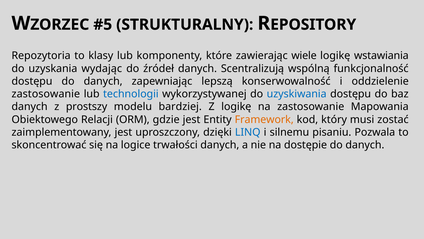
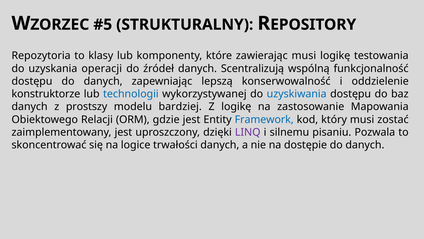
zawierając wiele: wiele -> musi (304, 56)
wstawiania: wstawiania -> testowania (381, 56)
wydając: wydając -> operacji (102, 68)
zastosowanie: zastosowanie -> konstruktorze (46, 94)
Framework colour: orange -> blue (264, 119)
LINQ colour: blue -> purple (248, 132)
